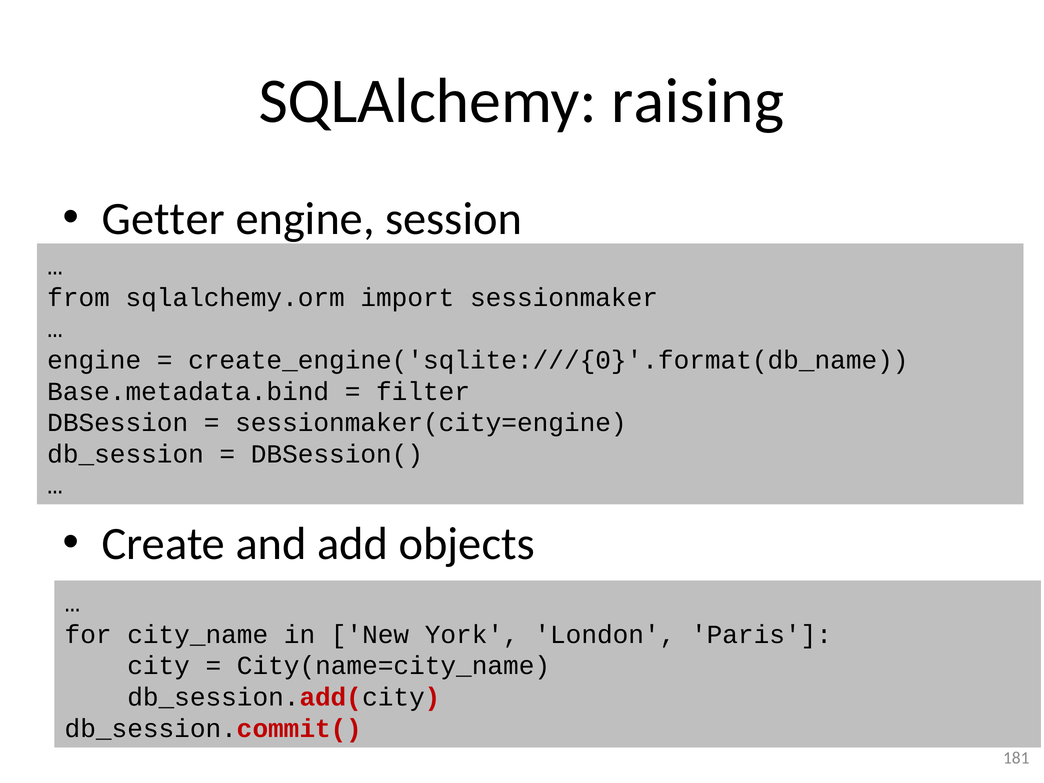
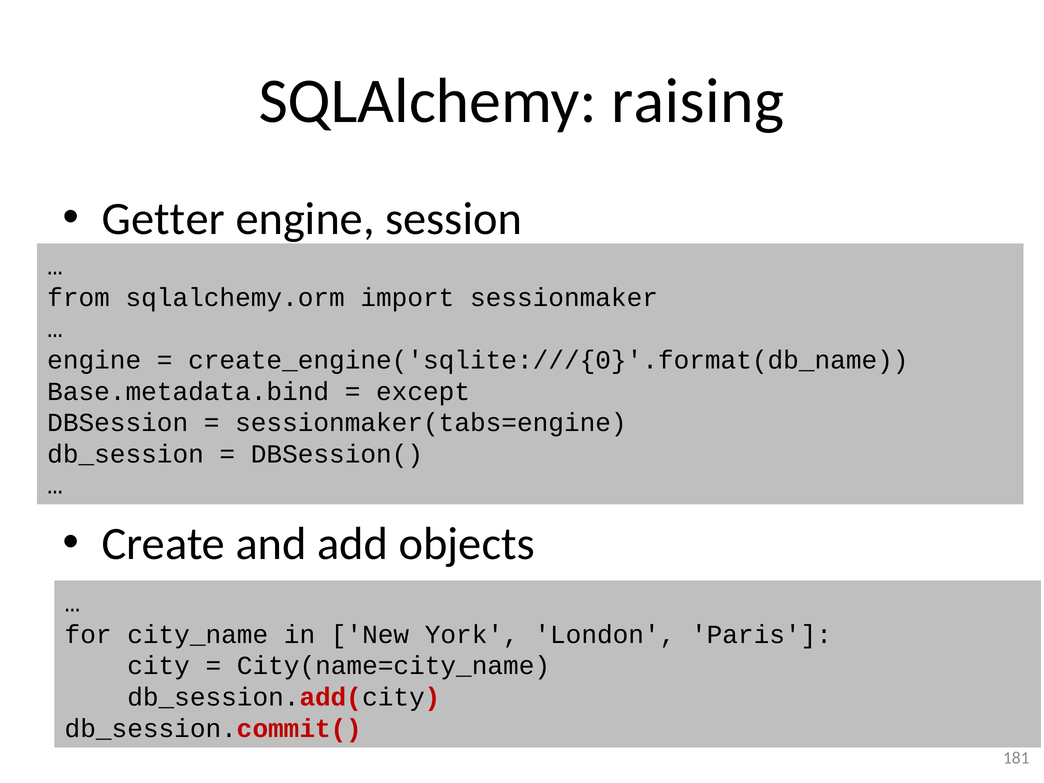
filter: filter -> except (423, 391)
sessionmaker(city=engine: sessionmaker(city=engine -> sessionmaker(tabs=engine (431, 423)
